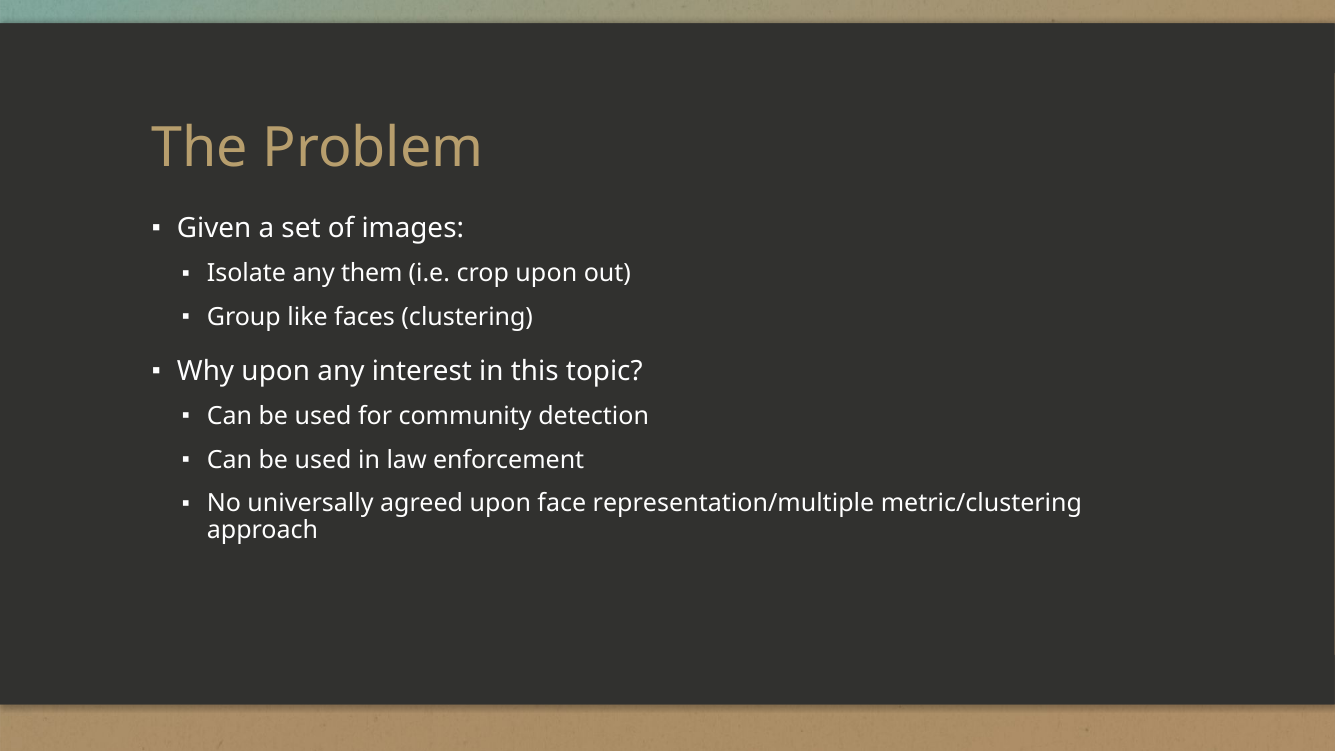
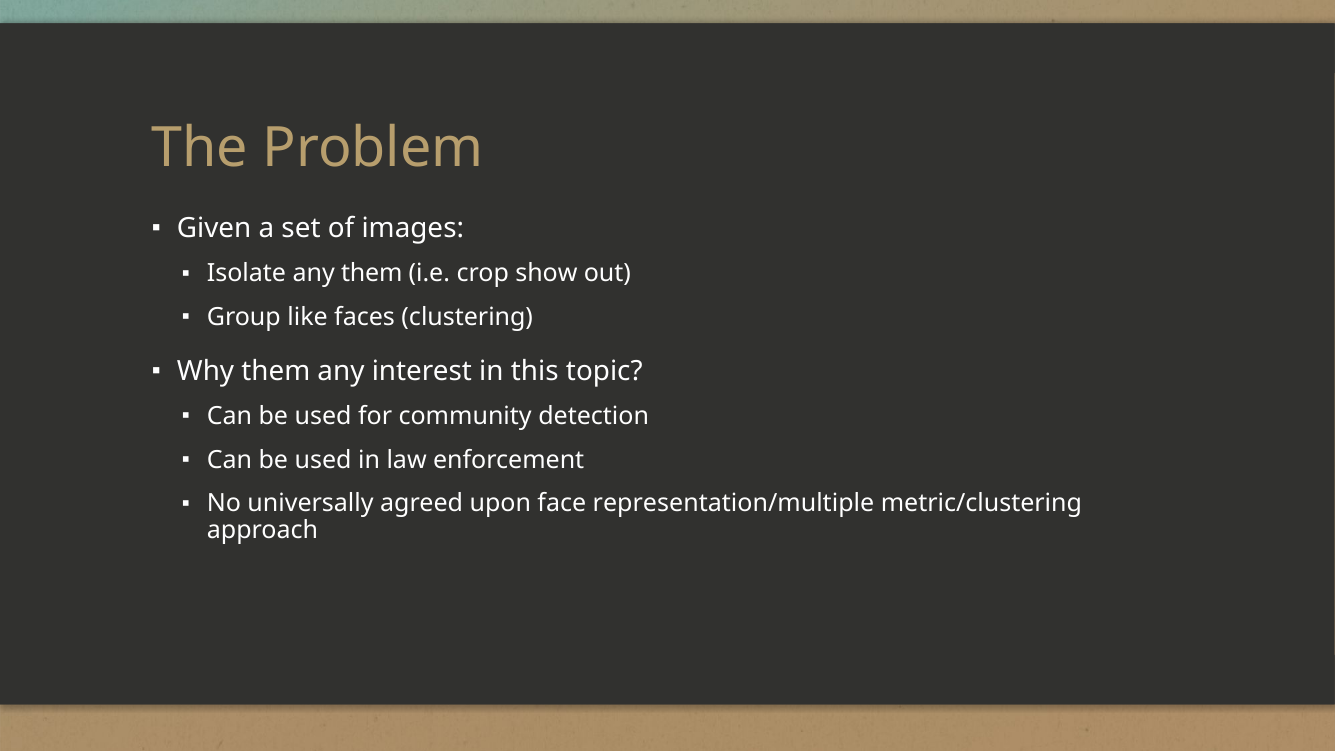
crop upon: upon -> show (546, 274)
Why upon: upon -> them (276, 371)
